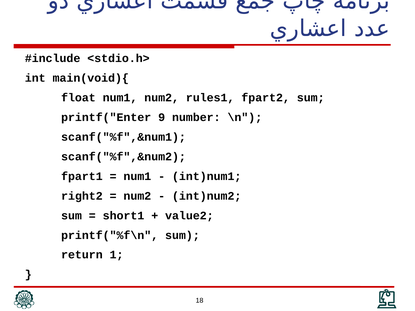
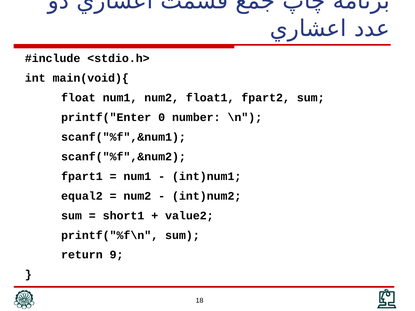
rules1: rules1 -> float1 (210, 98)
9: 9 -> 0 (162, 117)
right2: right2 -> equal2 (82, 196)
1: 1 -> 9 (117, 255)
